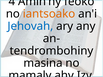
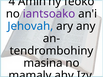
iantsoako colour: orange -> purple (49, 14)
